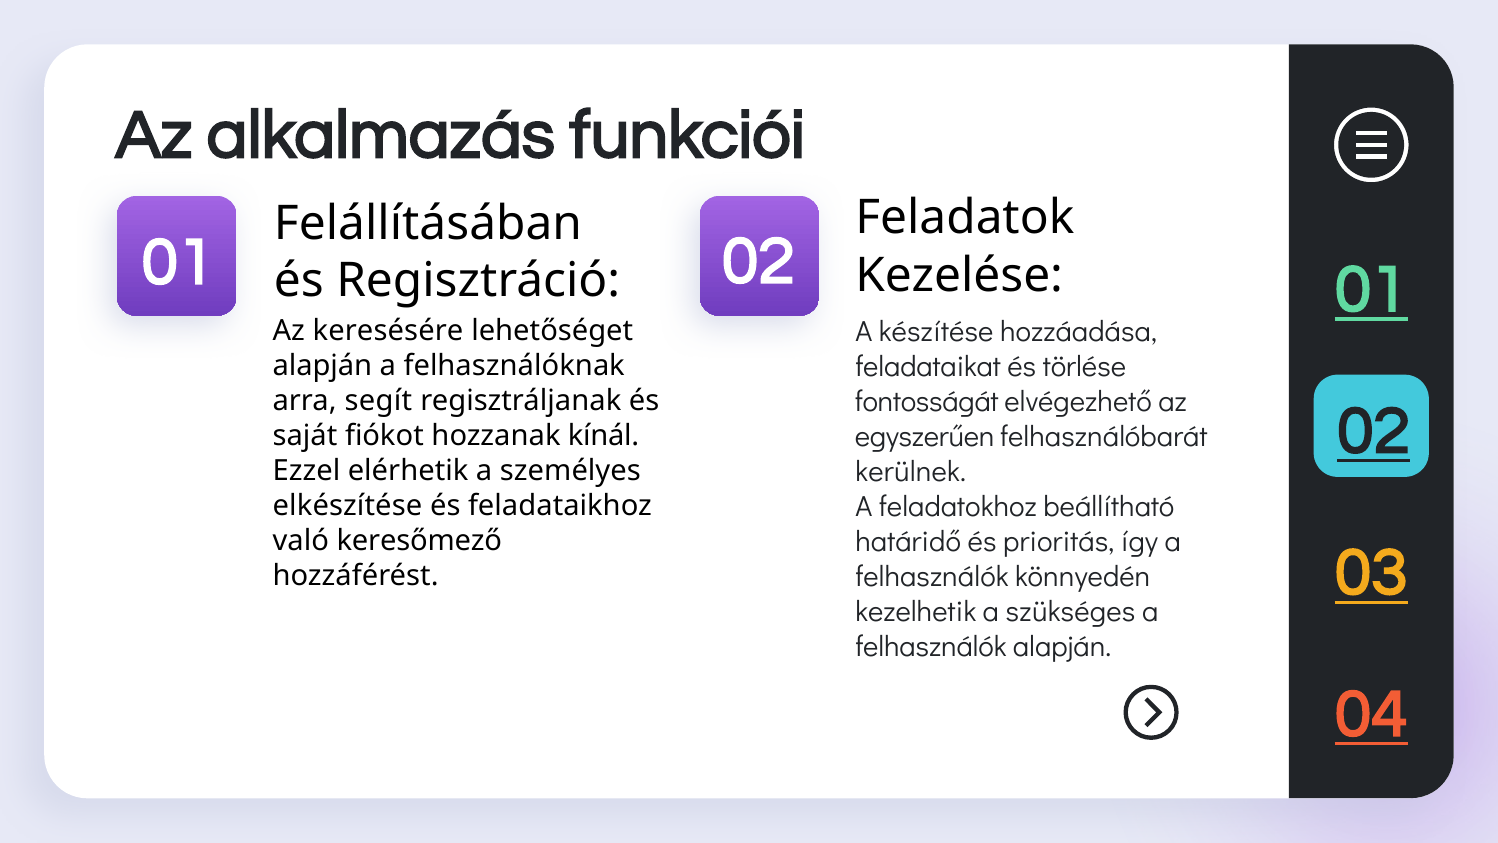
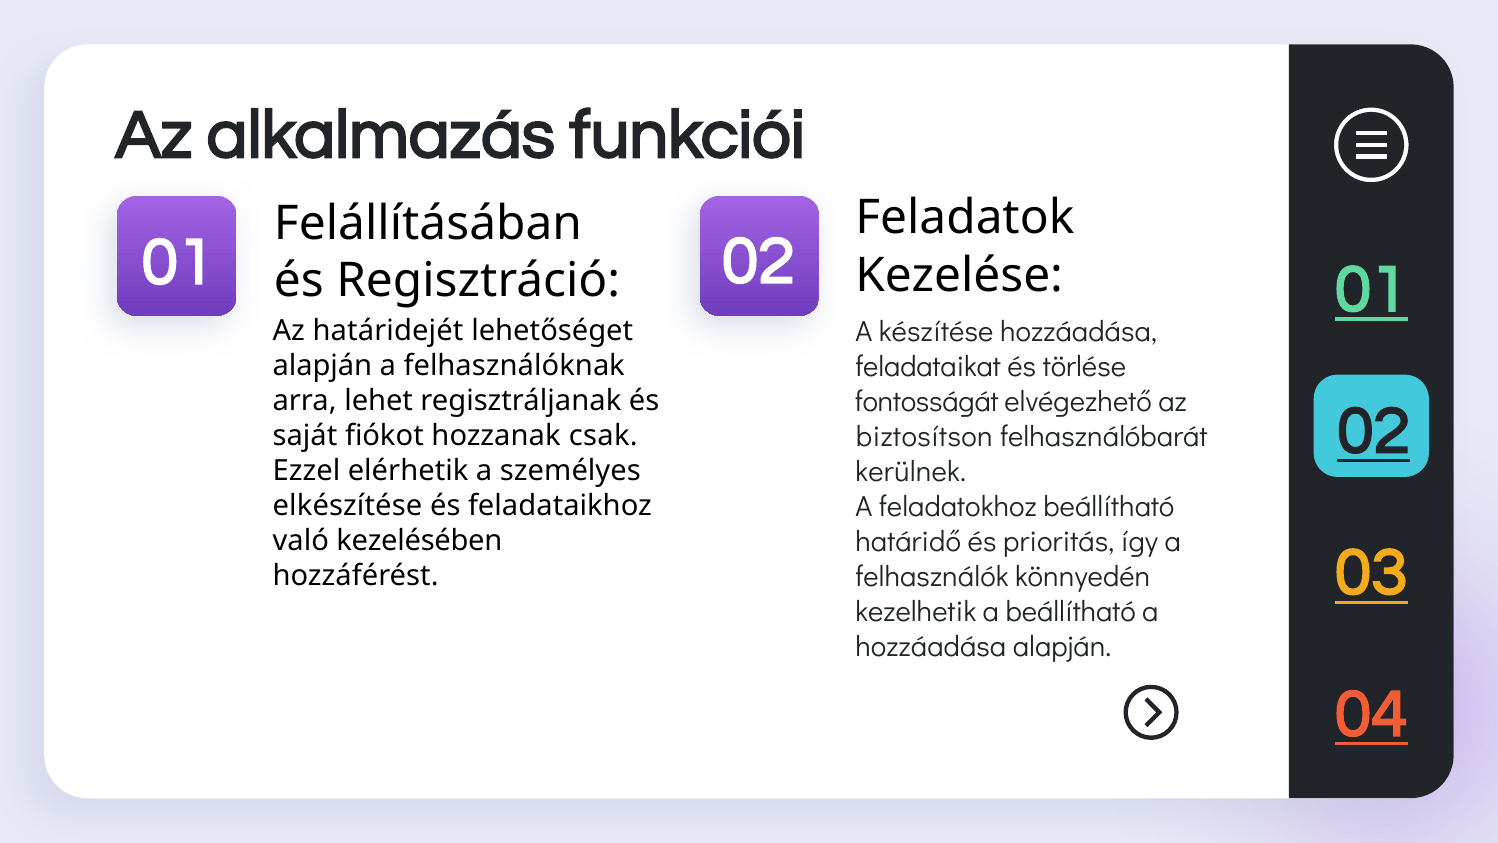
keresésére: keresésére -> határidejét (388, 331)
segít: segít -> lehet (379, 401)
egyszerűen: egyszerűen -> biztosítson (924, 437)
kínál: kínál -> csak (603, 436)
keresőmező: keresőmező -> kezelésében (419, 541)
a szükséges: szükséges -> beállítható (1071, 612)
felhasználók: felhasználók -> hozzáadása (931, 647)
